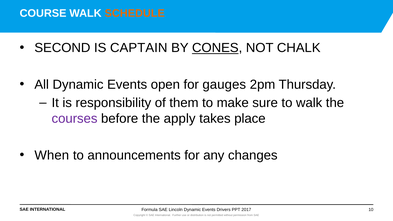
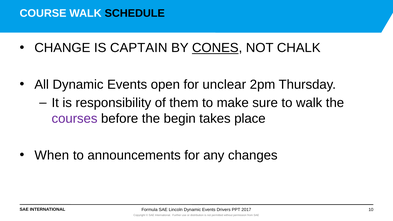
SCHEDULE colour: orange -> black (135, 13)
SECOND: SECOND -> CHANGE (62, 48)
gauges: gauges -> unclear (224, 85)
apply: apply -> begin (180, 119)
